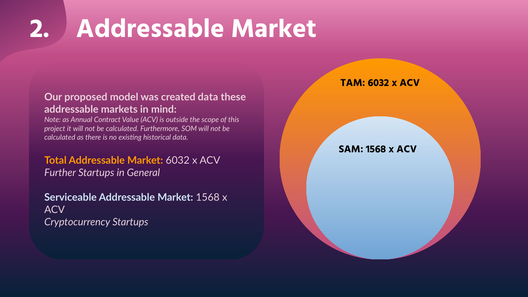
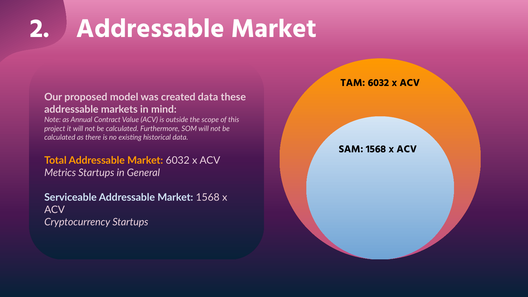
Further: Further -> Metrics (60, 173)
